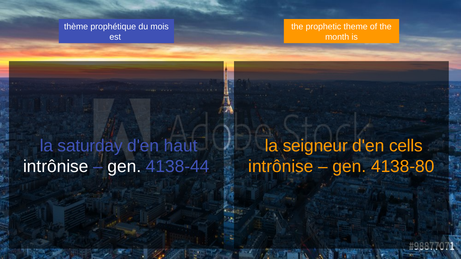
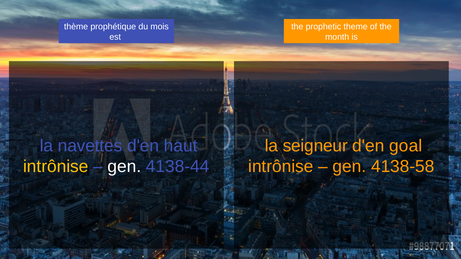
saturday: saturday -> navettes (90, 146)
cells: cells -> goal (406, 146)
intrônise colour: white -> yellow (56, 167)
4138-80: 4138-80 -> 4138-58 (403, 167)
